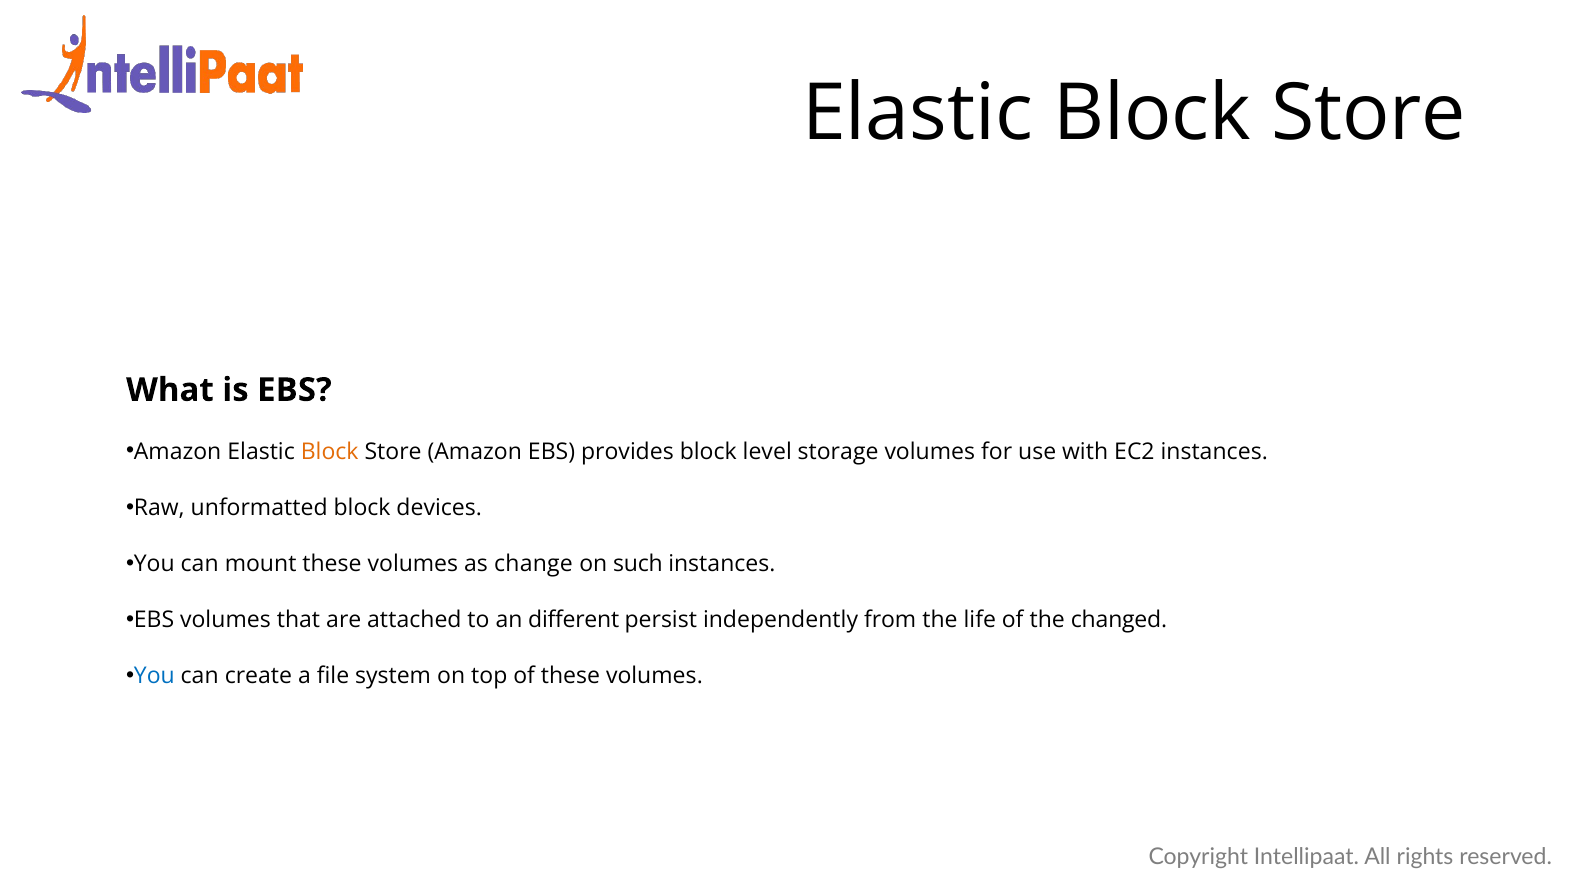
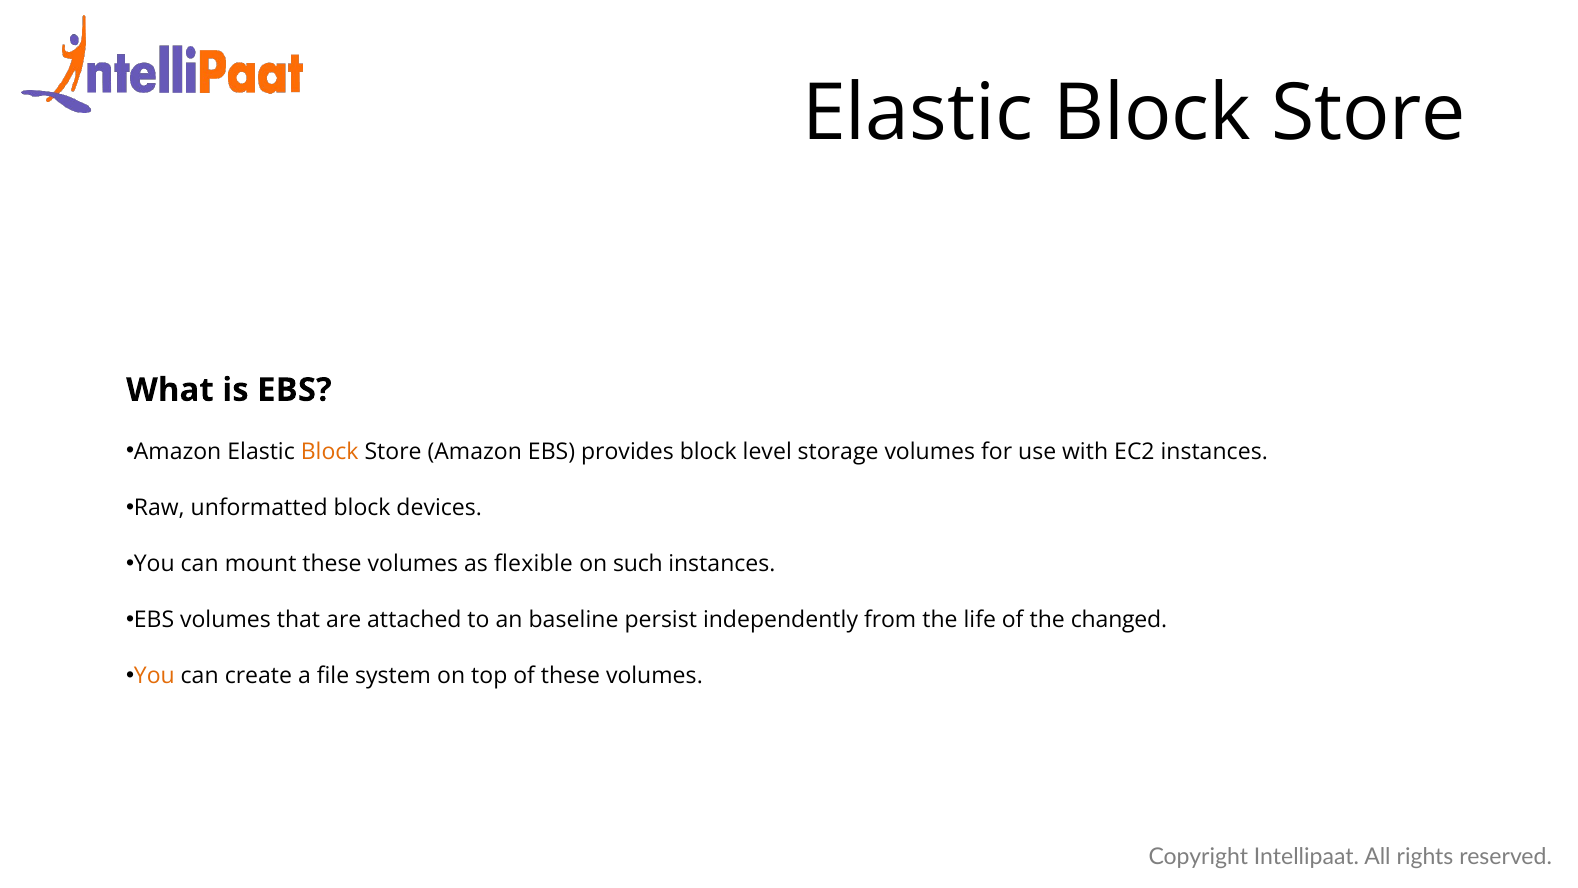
change: change -> flexible (533, 564)
different: different -> baseline (574, 620)
You colour: blue -> orange (154, 676)
